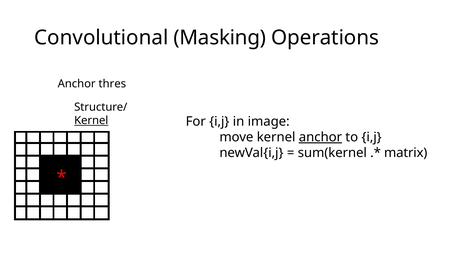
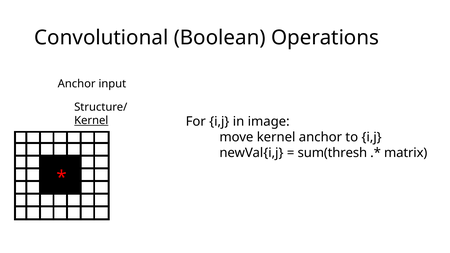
Masking: Masking -> Boolean (220, 38)
thres: thres -> input (112, 84)
anchor underline: present -> none (320, 137)
sum(kernel: sum(kernel -> sum(thresh (332, 153)
